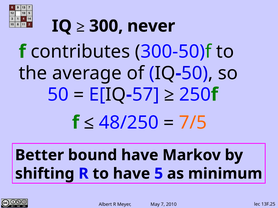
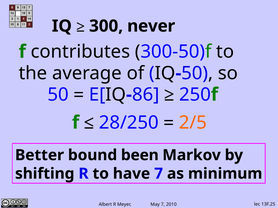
57: 57 -> 86 (146, 95)
48/250: 48/250 -> 28/250 (129, 123)
7/5: 7/5 -> 2/5 (193, 123)
bound have: have -> been (140, 155)
have 5: 5 -> 7 (159, 174)
